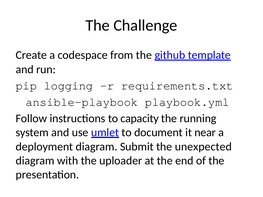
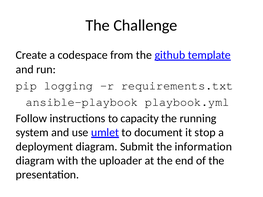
near: near -> stop (205, 133)
unexpected: unexpected -> information (203, 147)
